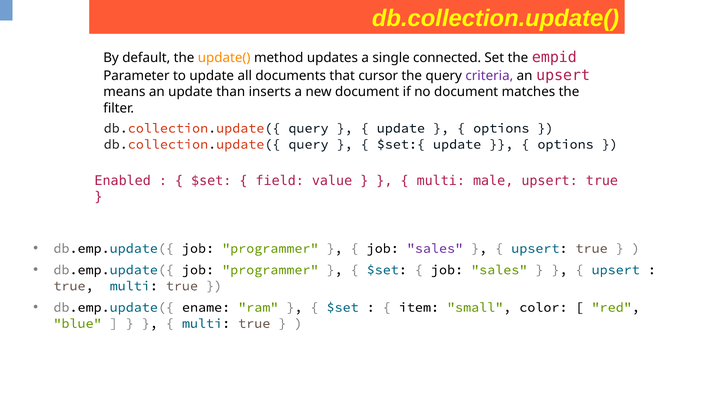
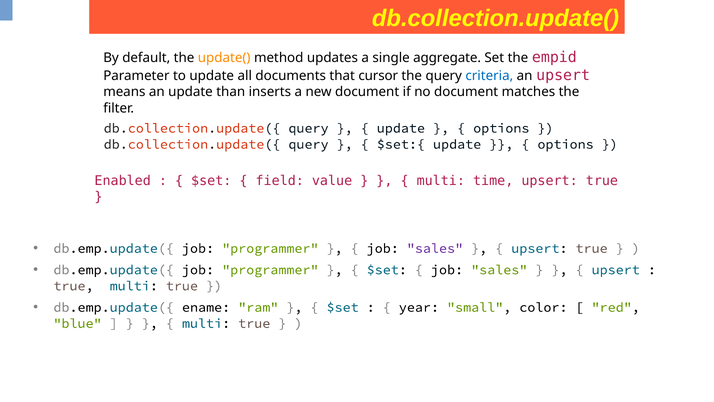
connected: connected -> aggregate (447, 58)
criteria colour: purple -> blue (489, 76)
male: male -> time (493, 181)
item: item -> year (419, 307)
